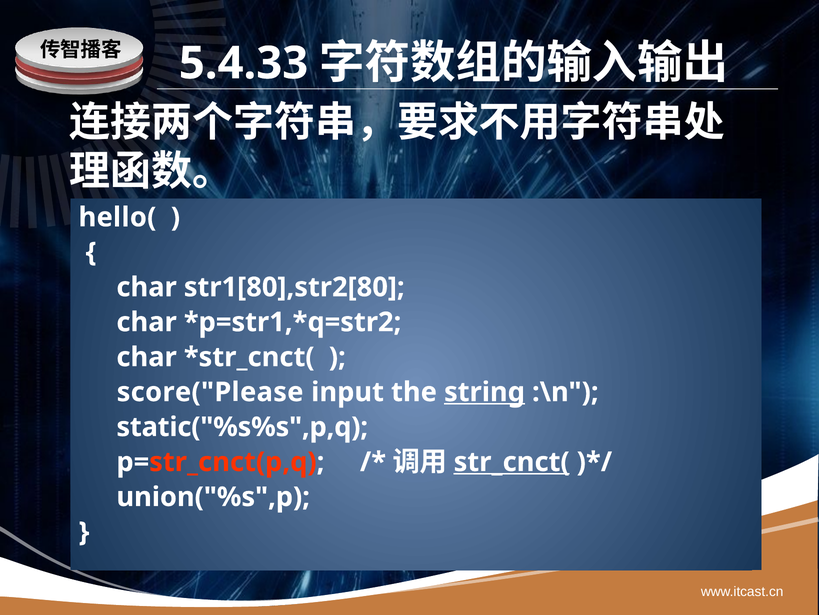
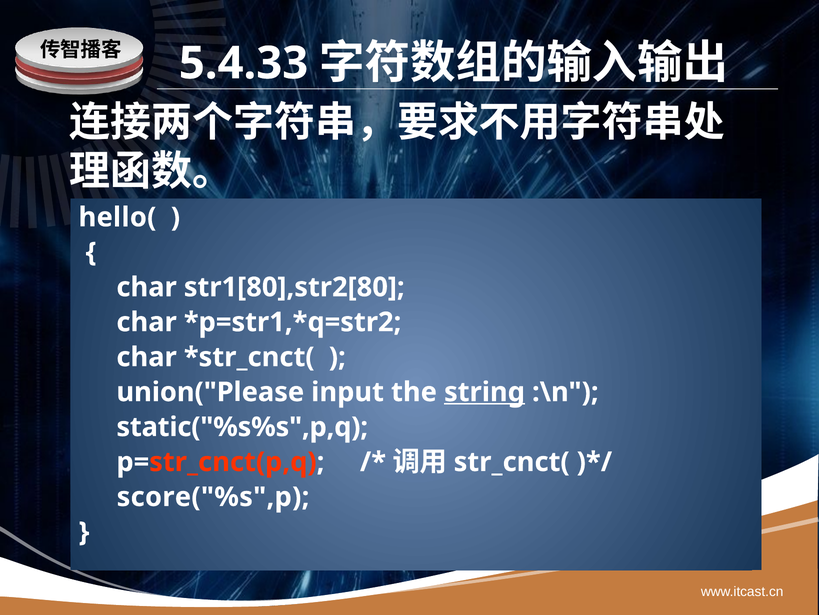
score("Please: score("Please -> union("Please (210, 392)
str_cnct( underline: present -> none (512, 461)
union("%s",p: union("%s",p -> score("%s",p (213, 496)
